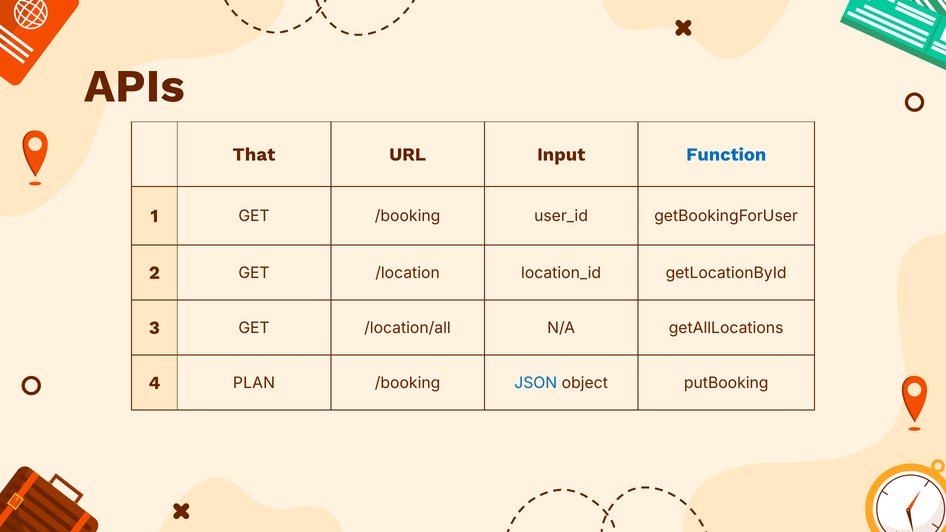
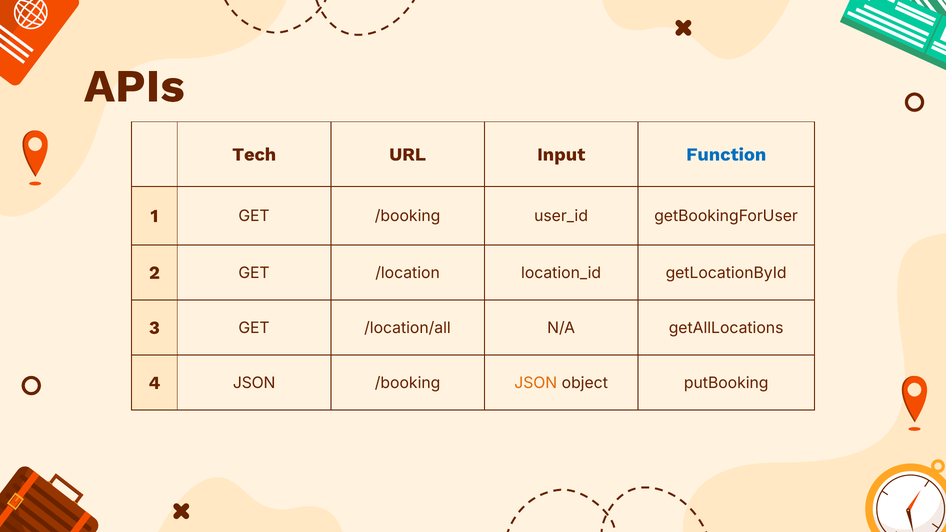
That: That -> Tech (254, 155)
4 PLAN: PLAN -> JSON (254, 383)
JSON colour: blue -> orange (536, 383)
